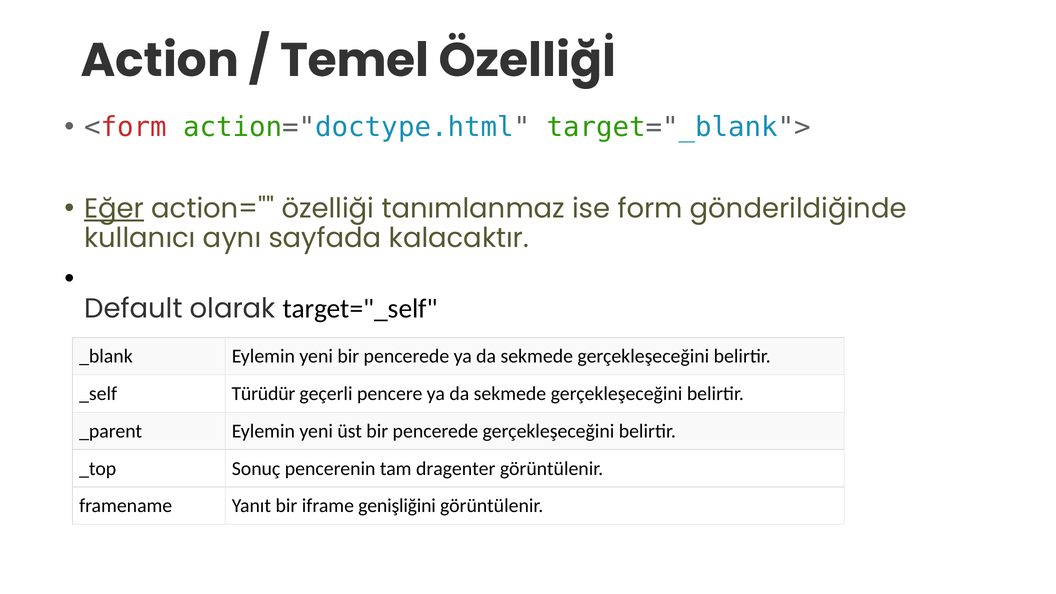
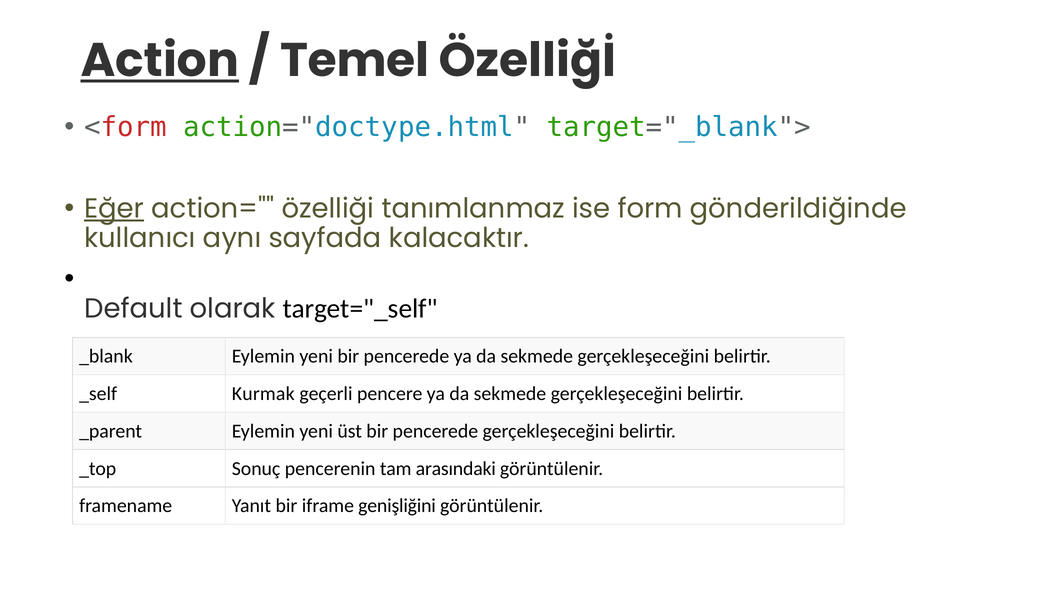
Action underline: none -> present (160, 61)
Türüdür: Türüdür -> Kurmak (263, 394)
dragenter: dragenter -> arasındaki (456, 469)
